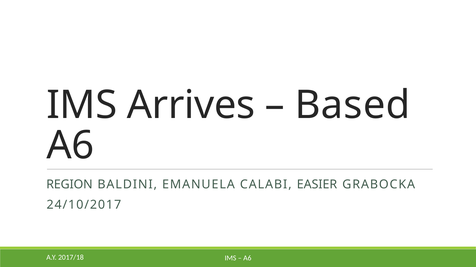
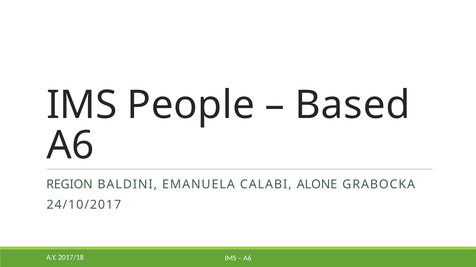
Arrives: Arrives -> People (191, 105)
EASIER: EASIER -> ALONE (317, 185)
